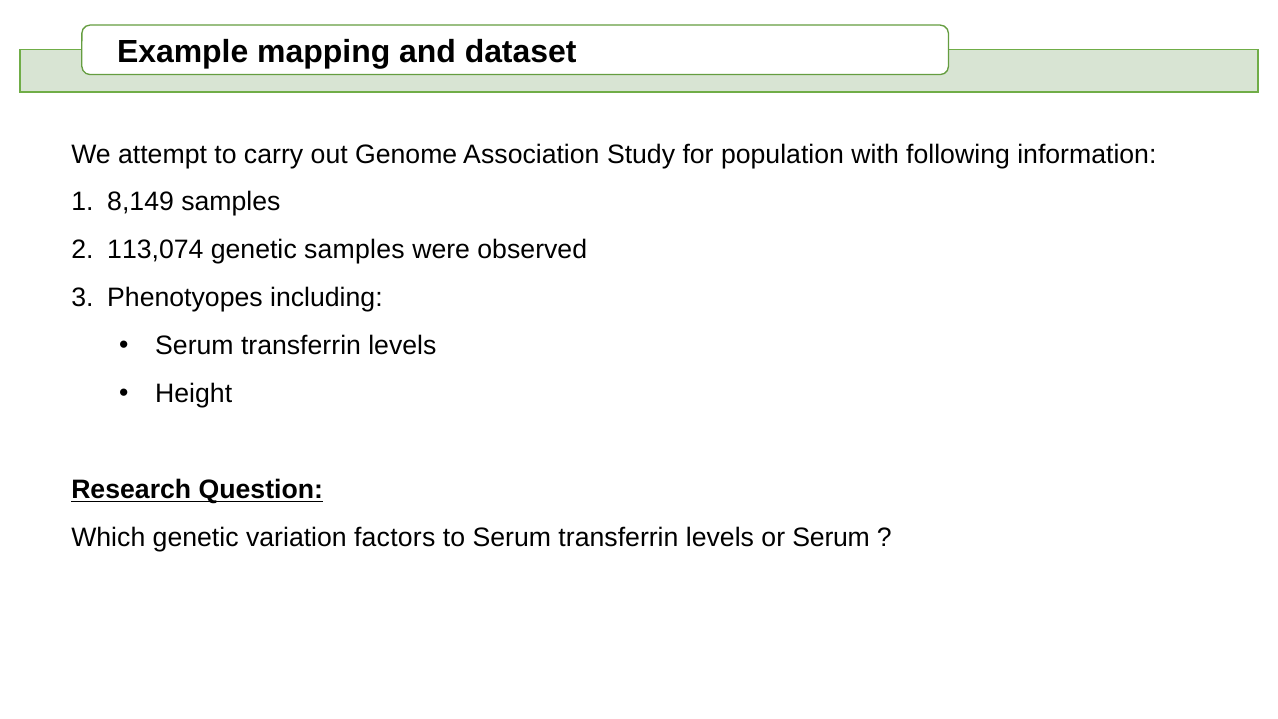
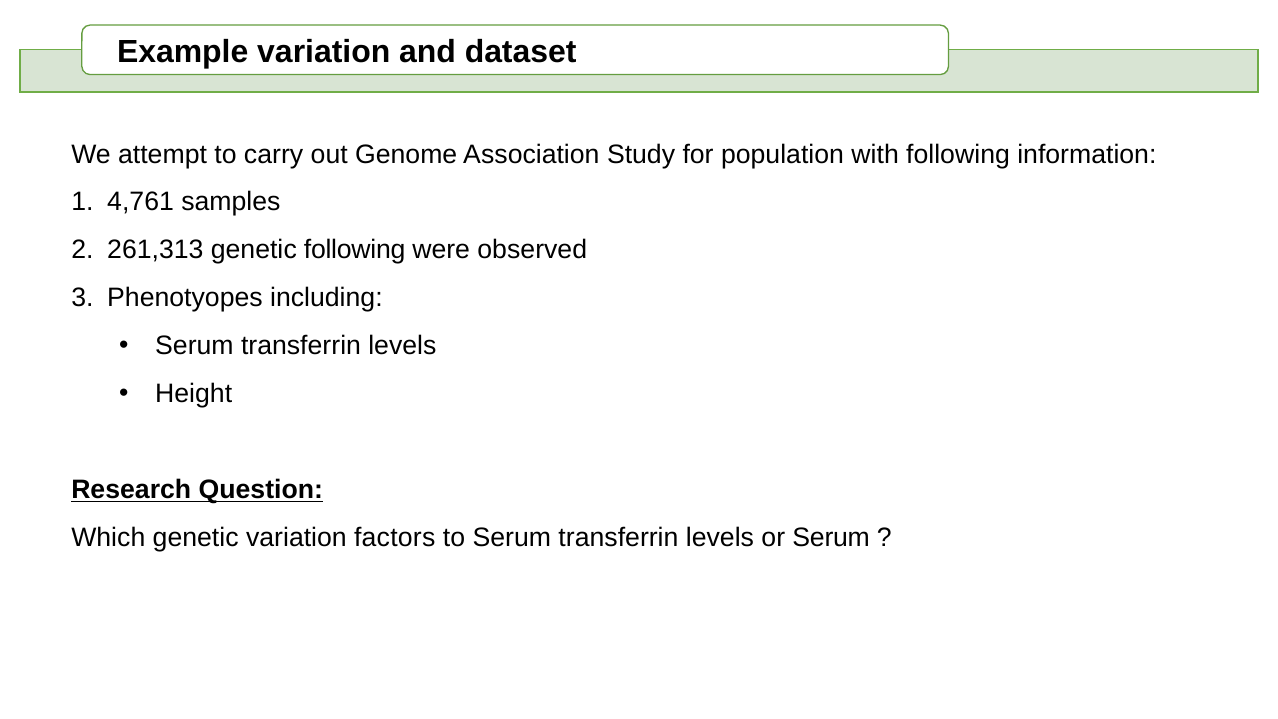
mapping: mapping -> variation (324, 52)
8,149: 8,149 -> 4,761 (141, 202)
113,074: 113,074 -> 261,313 (155, 250)
genetic samples: samples -> following (355, 250)
